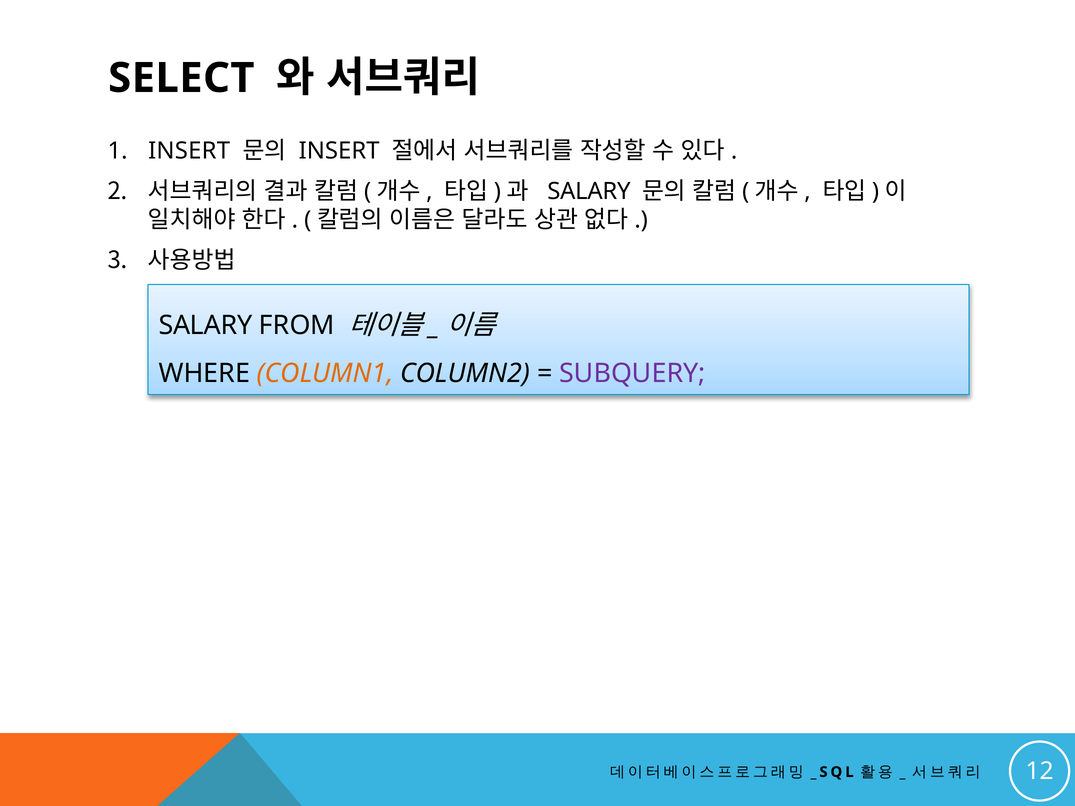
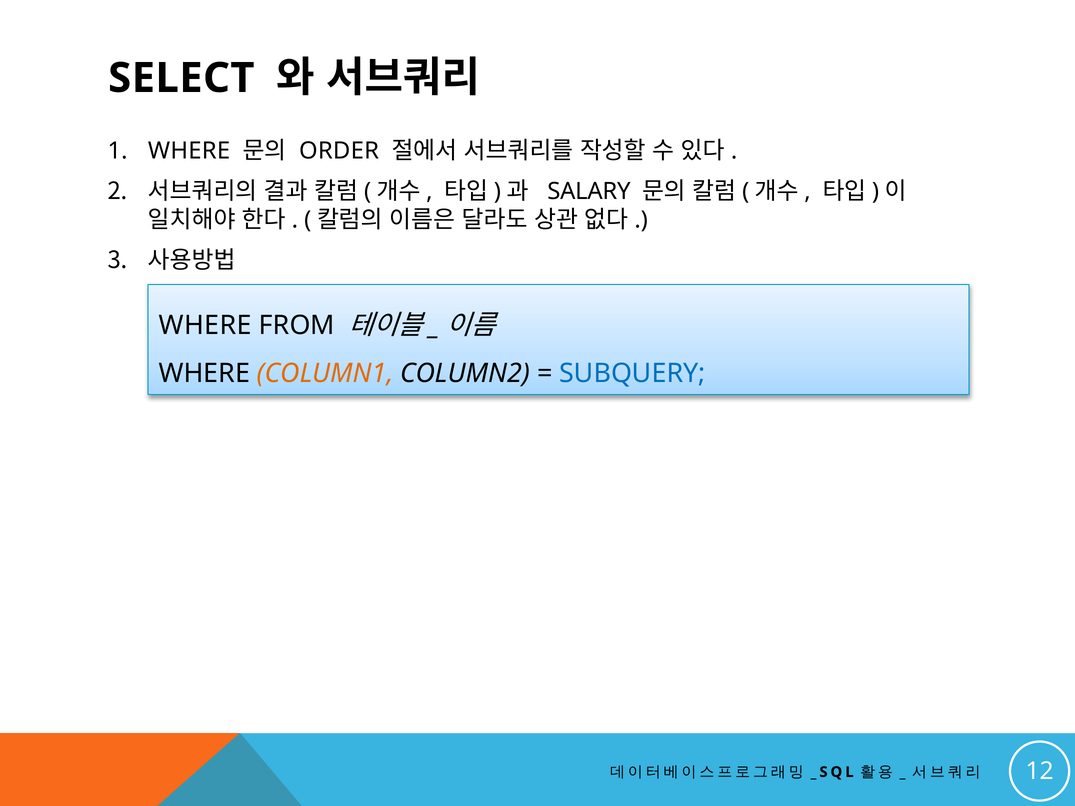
INSERT: INSERT -> WHERE (189, 151)
INSERT: INSERT -> ORDER (339, 151)
SALARY: SALARY -> WHERE (205, 325)
SUBQUERY colour: purple -> blue (632, 374)
